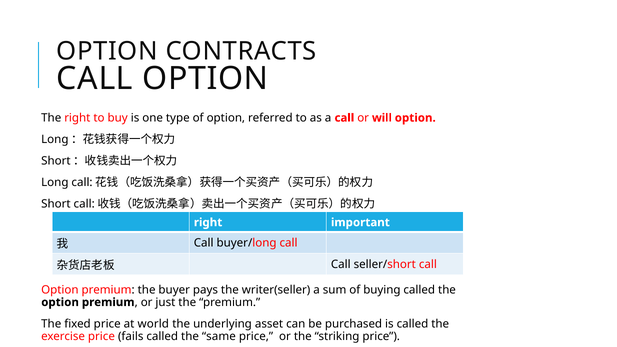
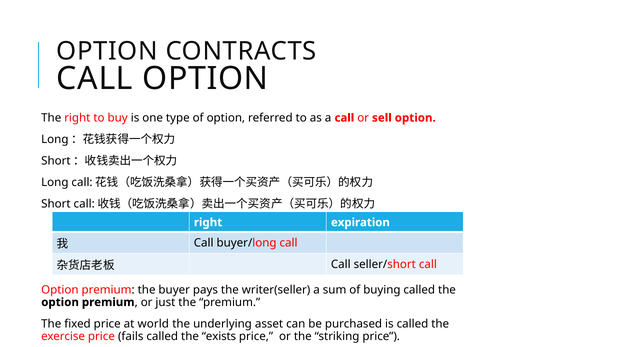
will: will -> sell (382, 118)
important: important -> expiration (360, 222)
same: same -> exists (219, 336)
